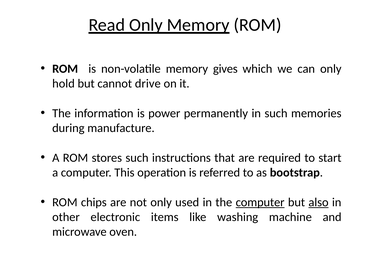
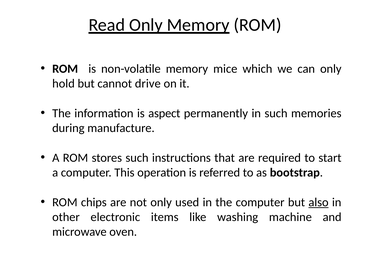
gives: gives -> mice (225, 69)
power: power -> aspect (164, 113)
computer underline: present -> none (260, 202)
